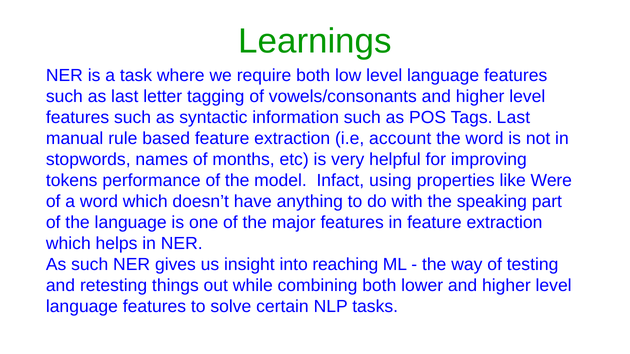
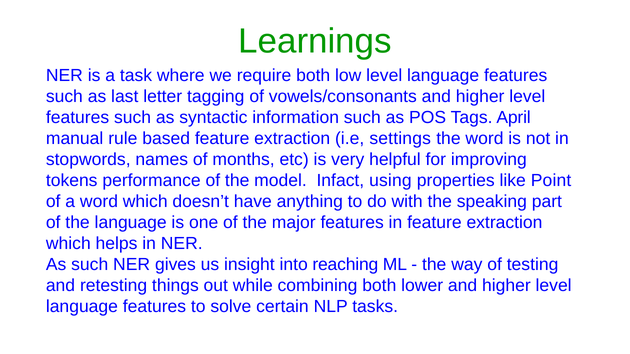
Tags Last: Last -> April (514, 118)
account: account -> settings (400, 139)
Were: Were -> Point (551, 181)
